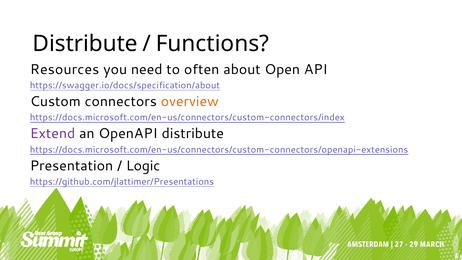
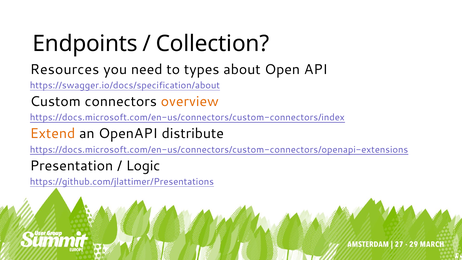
Distribute: Distribute -> Endpoints (85, 44)
Functions: Functions -> Collection (213, 44)
often: often -> types (202, 69)
Extend colour: purple -> orange (53, 134)
